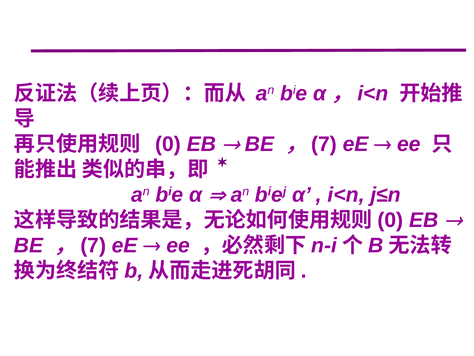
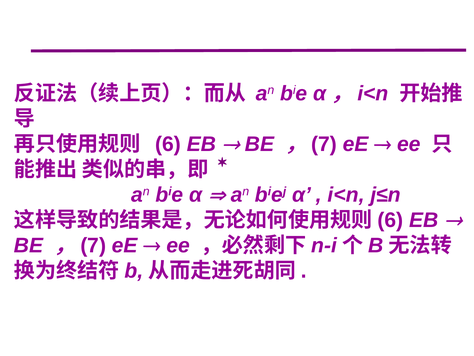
0: 0 -> 6 (168, 144)
0: 0 -> 6 (390, 220)
